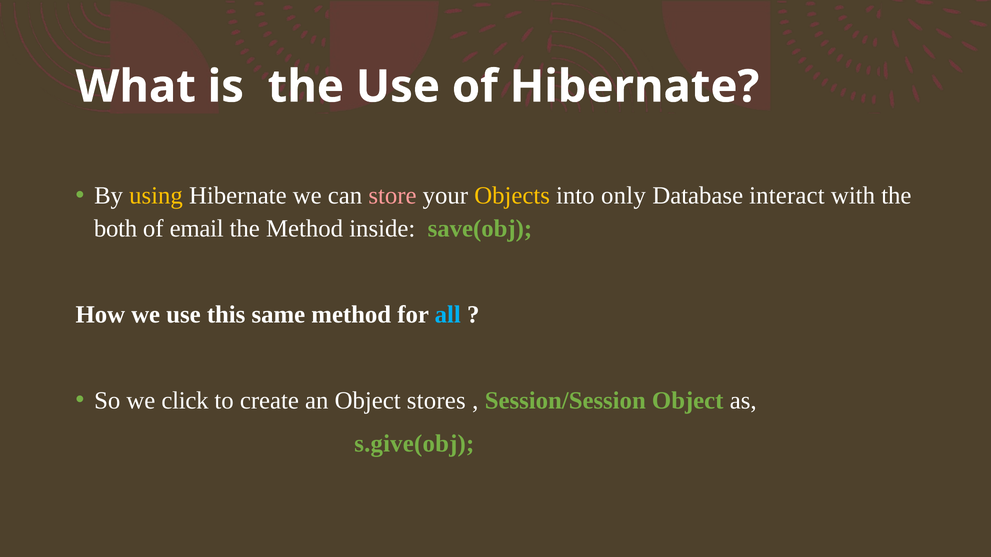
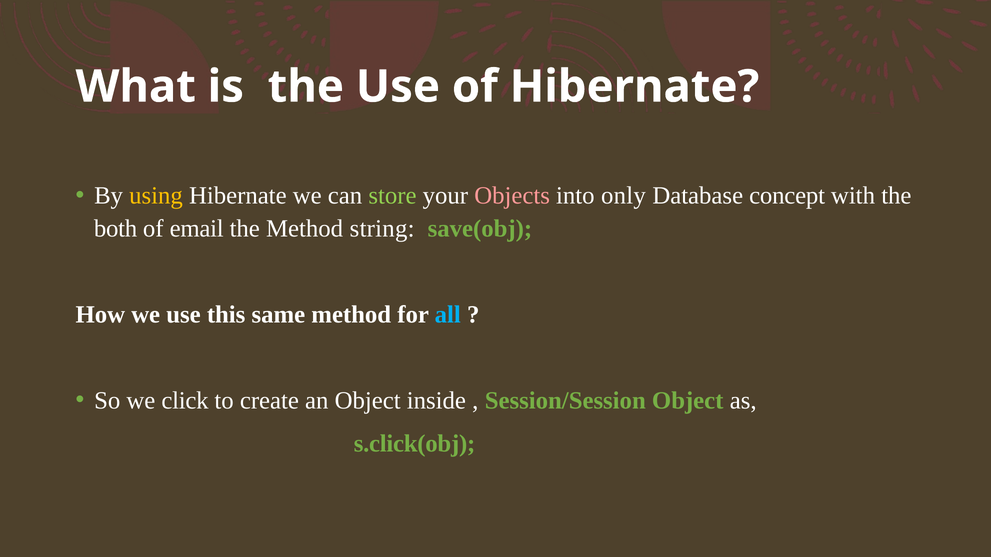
store colour: pink -> light green (393, 196)
Objects colour: yellow -> pink (512, 196)
interact: interact -> concept (787, 196)
inside: inside -> string (382, 229)
stores: stores -> inside (436, 401)
s.give(obj: s.give(obj -> s.click(obj (415, 444)
